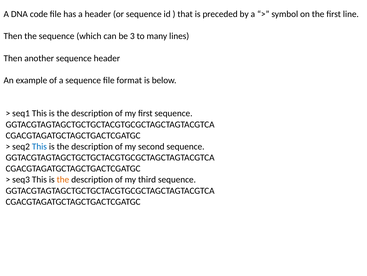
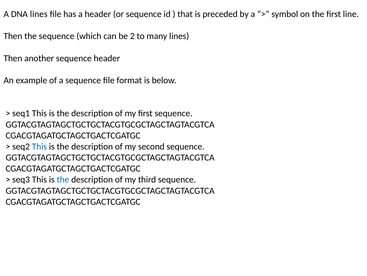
DNA code: code -> lines (39, 14)
3: 3 -> 2 (132, 36)
the colour: orange -> blue (63, 179)
